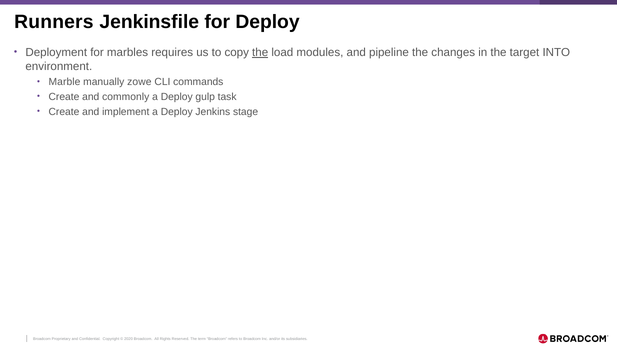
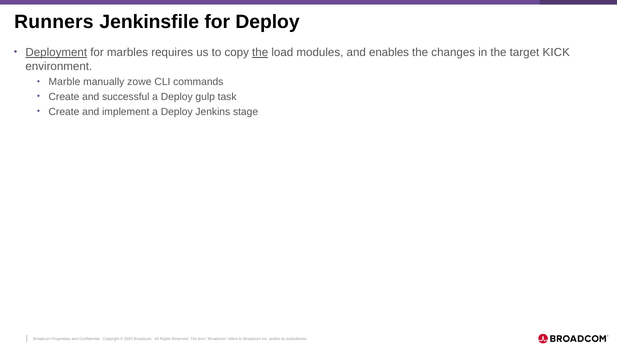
Deployment underline: none -> present (56, 52)
pipeline: pipeline -> enables (389, 52)
INTO: INTO -> KICK (556, 52)
commonly: commonly -> successful (126, 97)
